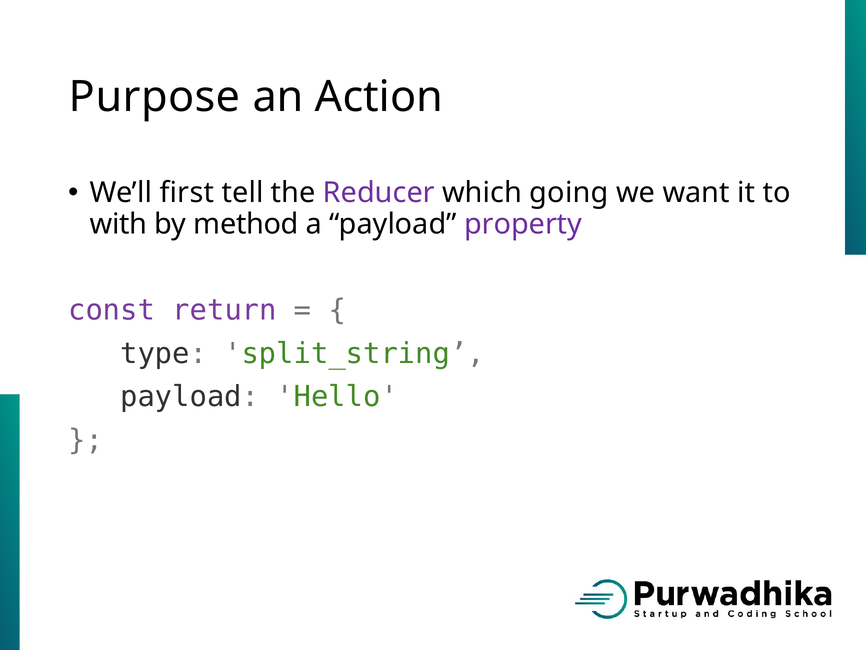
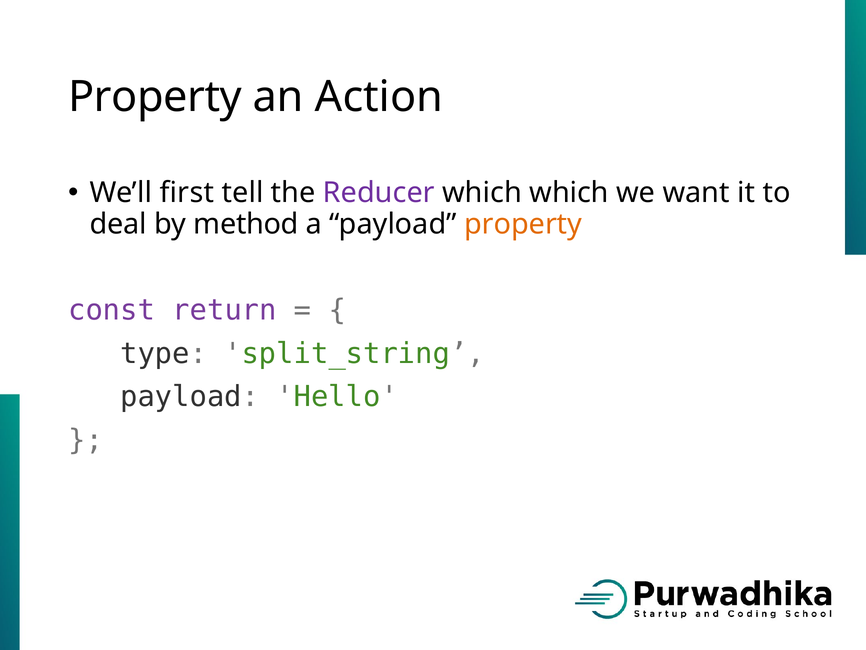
Purpose: Purpose -> Property (155, 97)
which going: going -> which (569, 193)
with: with -> deal (118, 224)
property colour: purple -> orange (523, 224)
